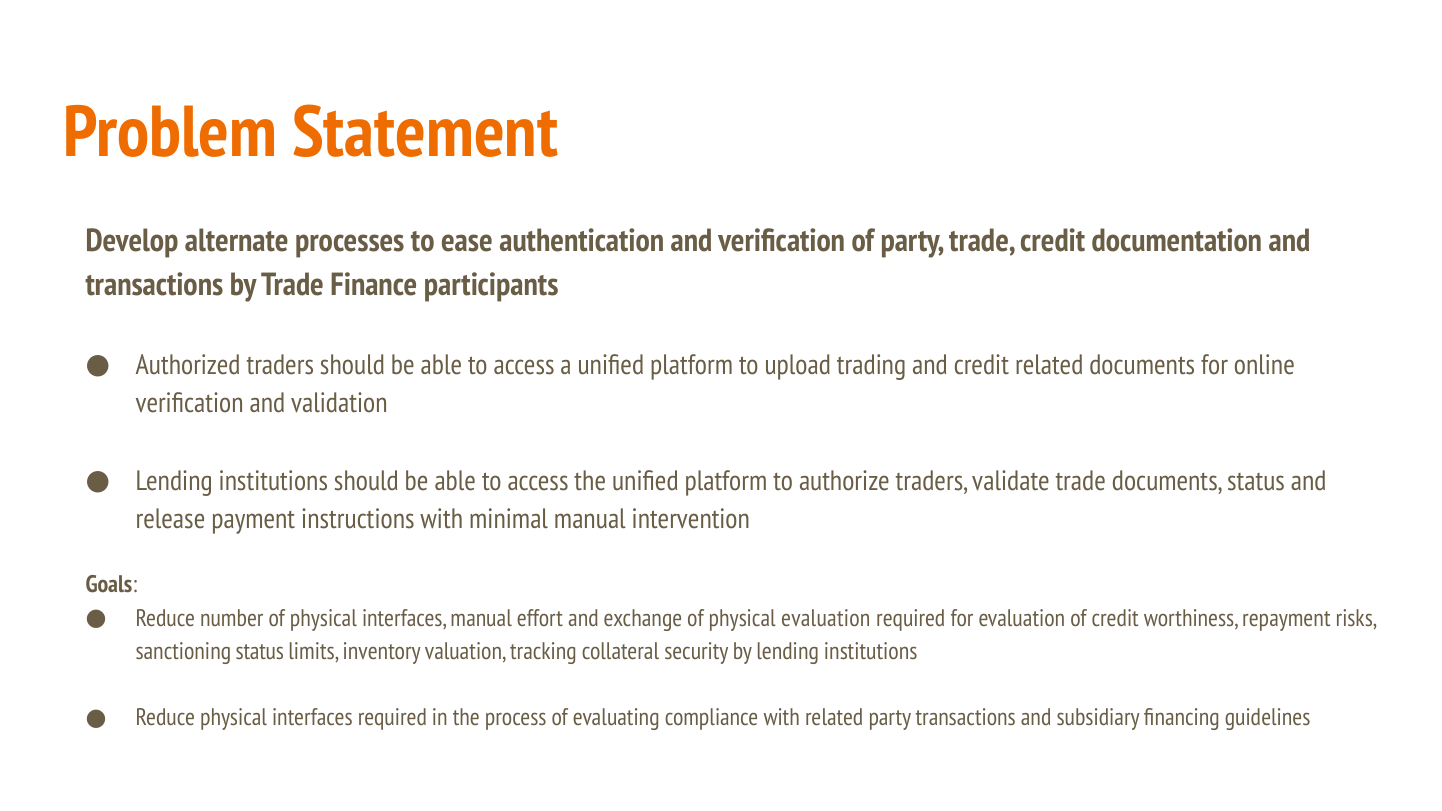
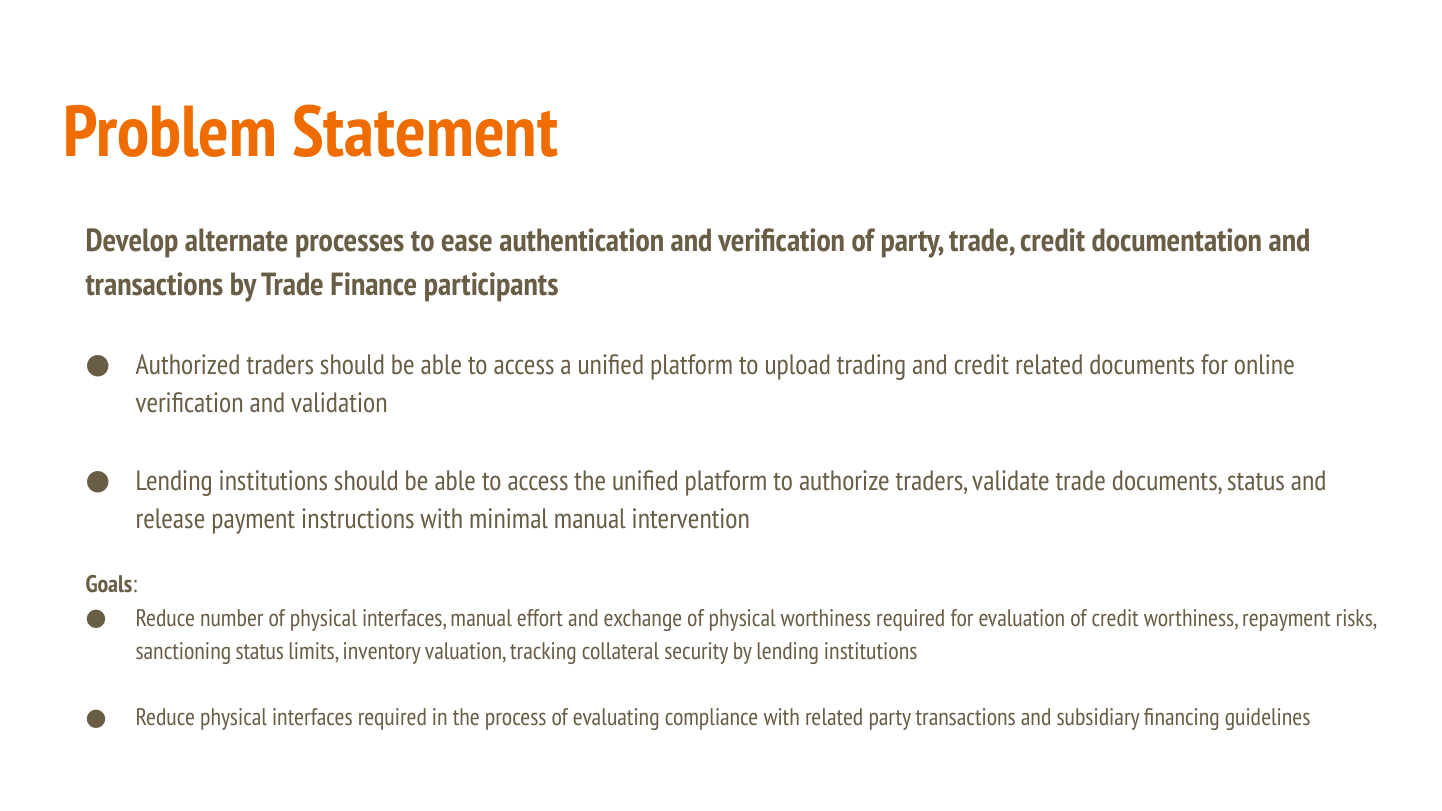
physical evaluation: evaluation -> worthiness (826, 618)
